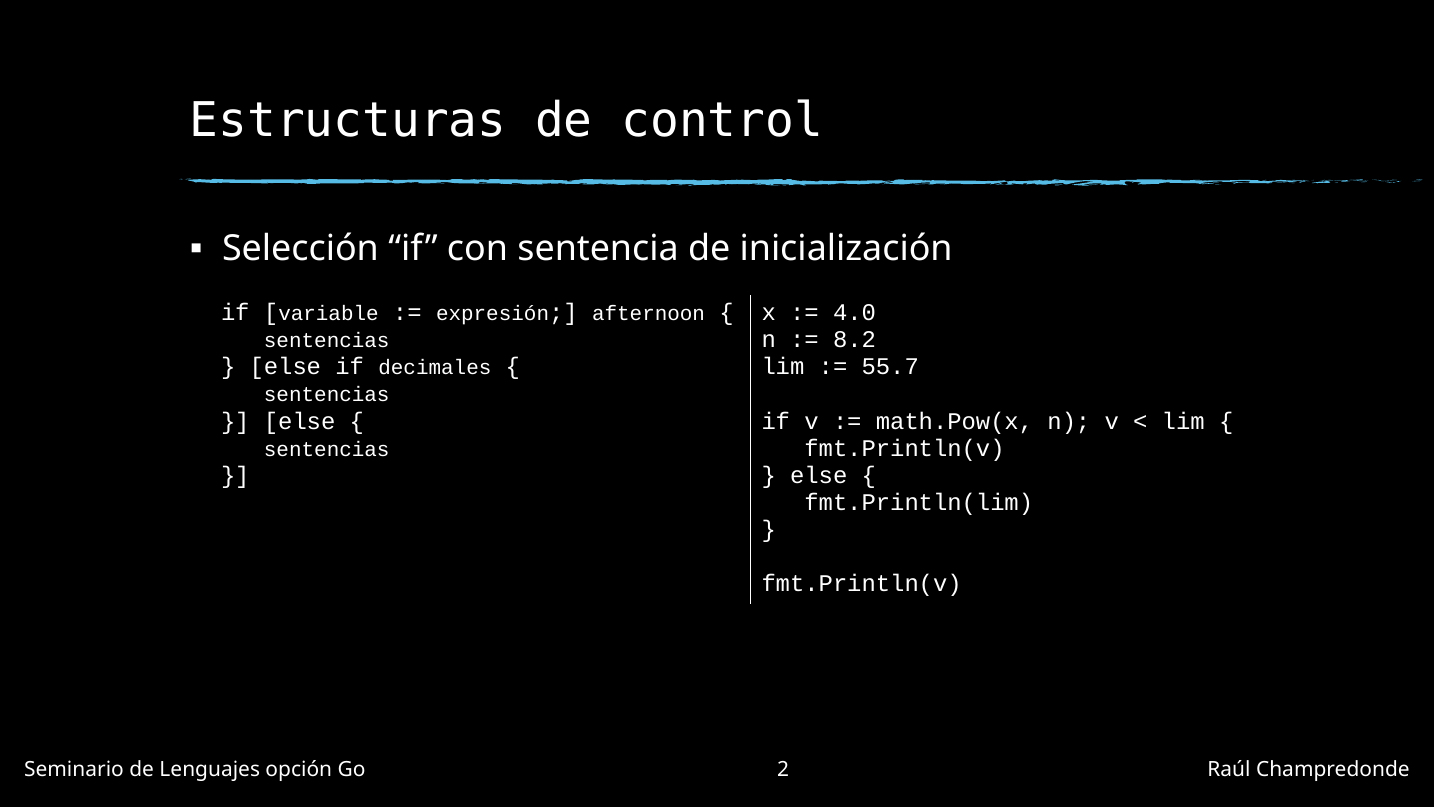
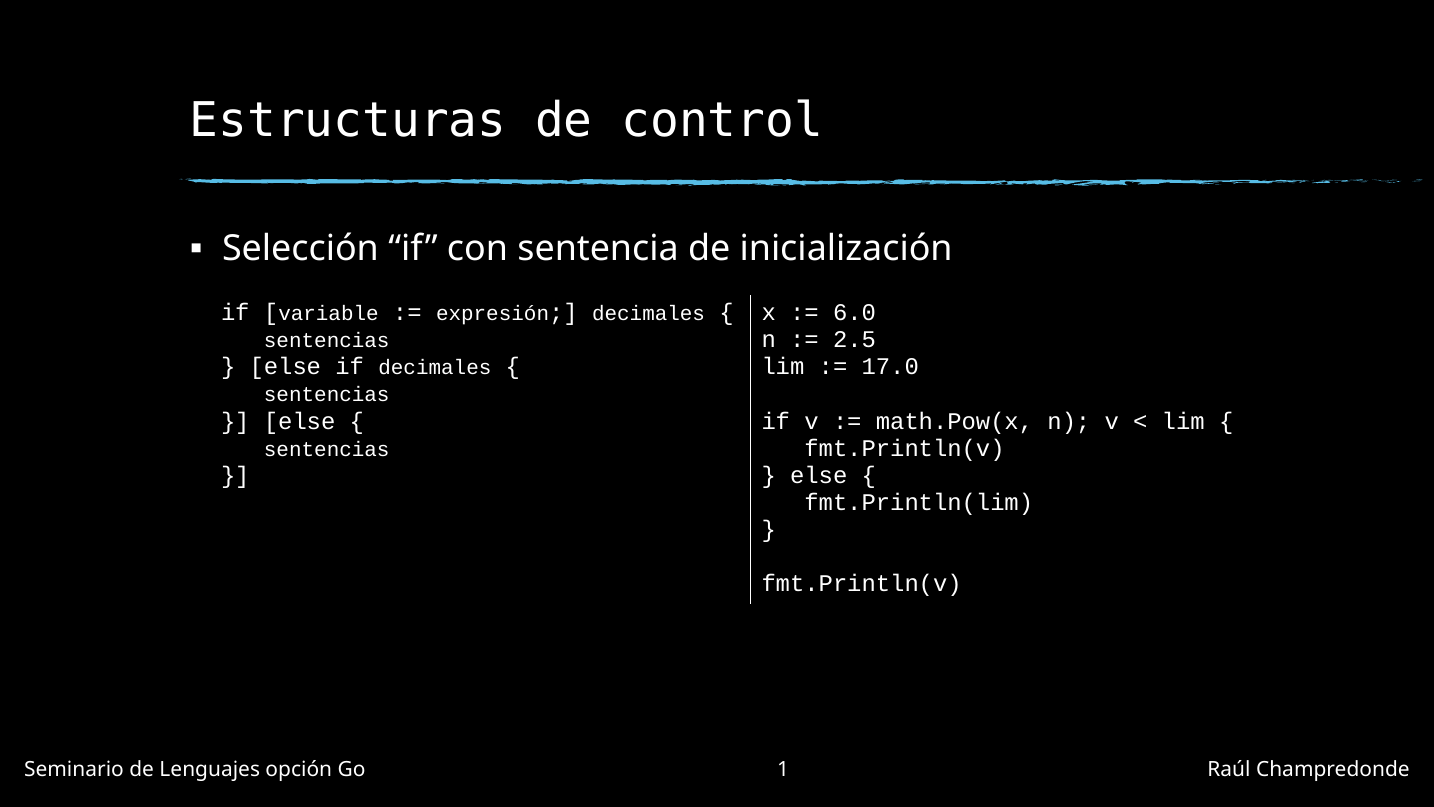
expresión afternoon: afternoon -> decimales (649, 314)
4.0: 4.0 -> 6.0 (854, 313)
8.2: 8.2 -> 2.5 (854, 340)
55.7: 55.7 -> 17.0 (890, 367)
2: 2 -> 1 (783, 769)
